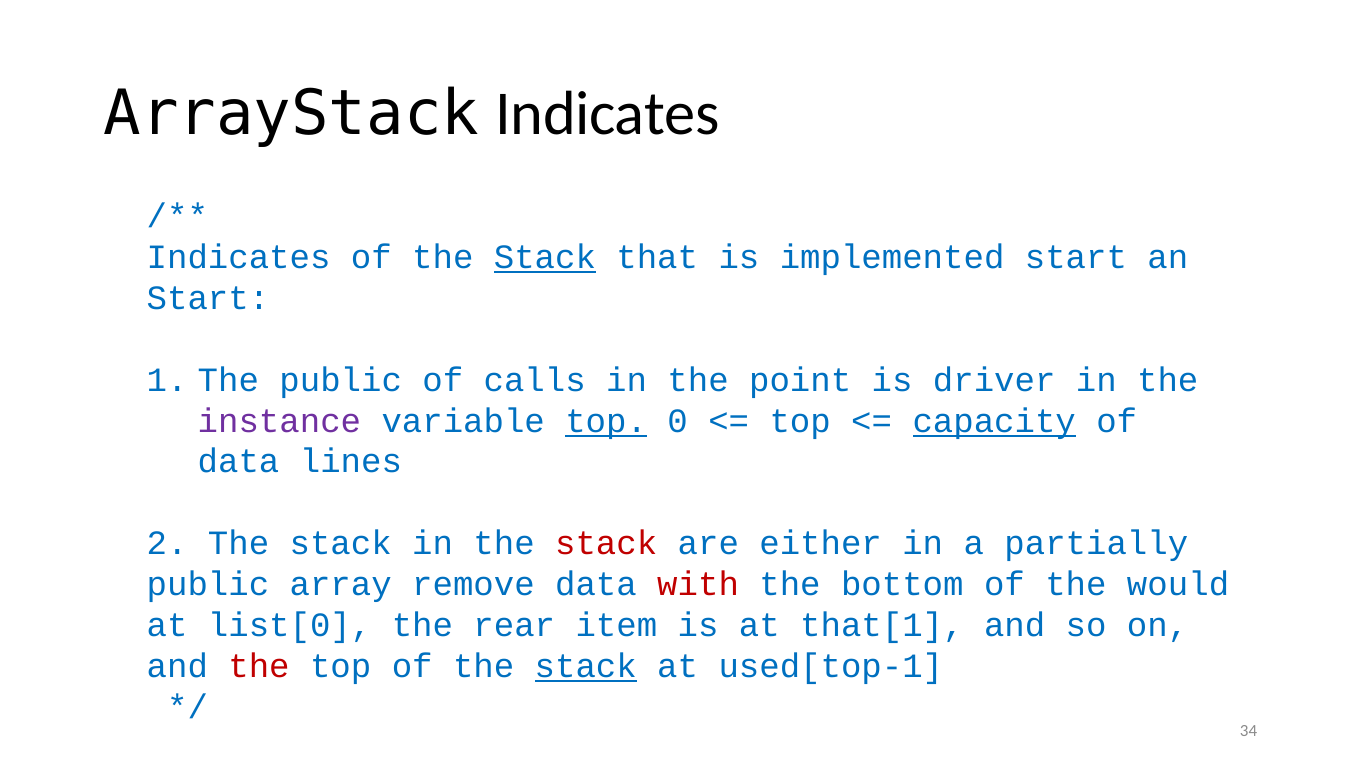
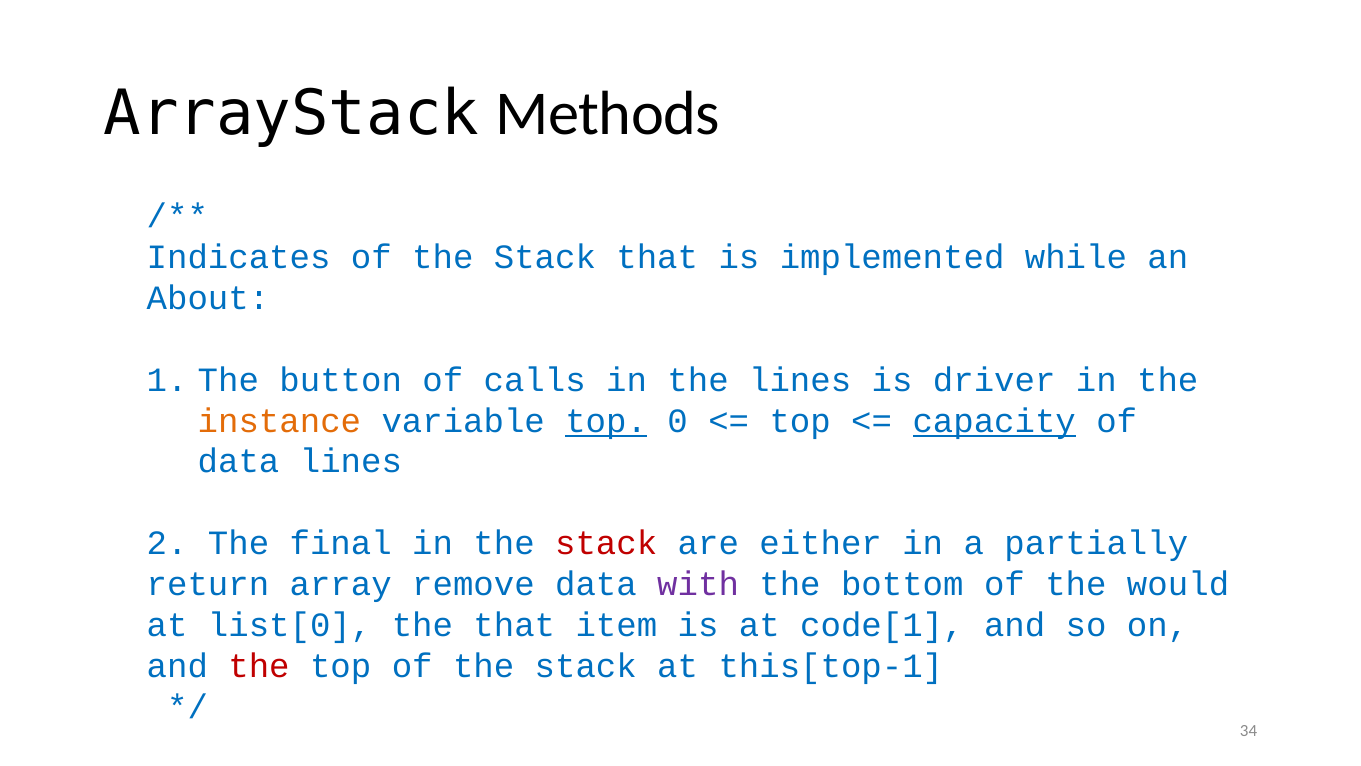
ArrayStack Indicates: Indicates -> Methods (608, 114)
Stack underline: present -> none (545, 257)
implemented start: start -> while (1076, 257)
Start: Start -> About (208, 298)
The public: public -> button (341, 380)
the point: point -> lines (800, 380)
instance colour: purple -> orange (279, 421)
2 The stack: stack -> final (341, 543)
public: public -> return (208, 584)
with colour: red -> purple (698, 584)
the rear: rear -> that (514, 625)
that[1: that[1 -> code[1 (882, 625)
stack underline: present -> none (586, 666)
used[top-1: used[top-1 -> this[top-1 (831, 666)
